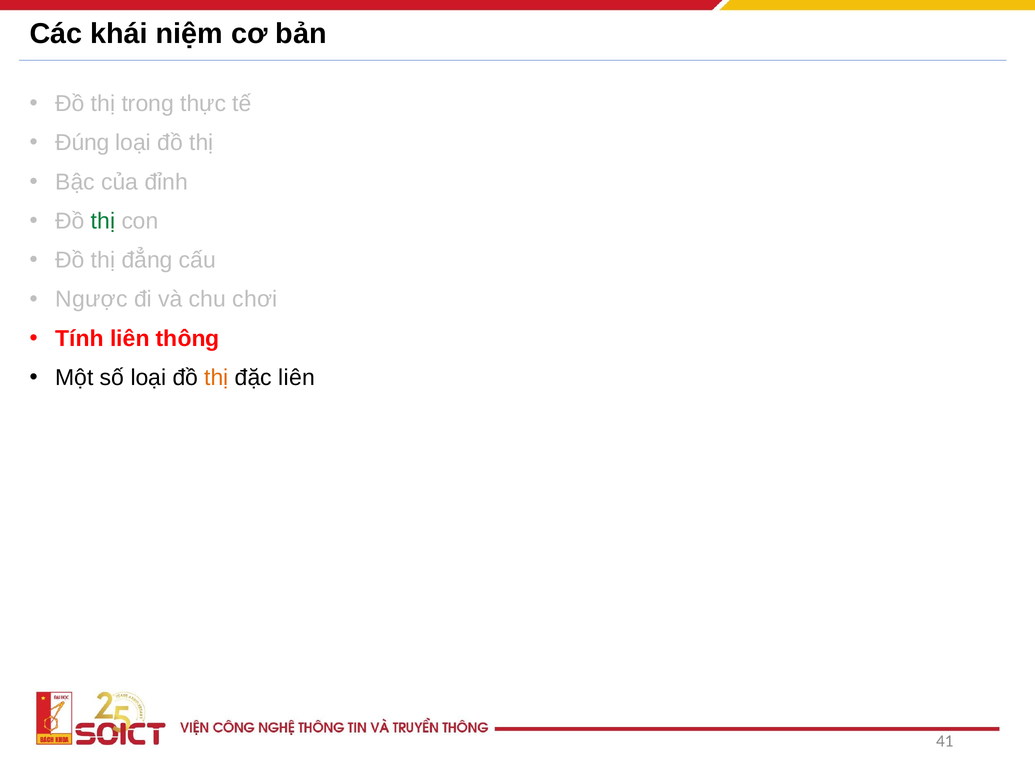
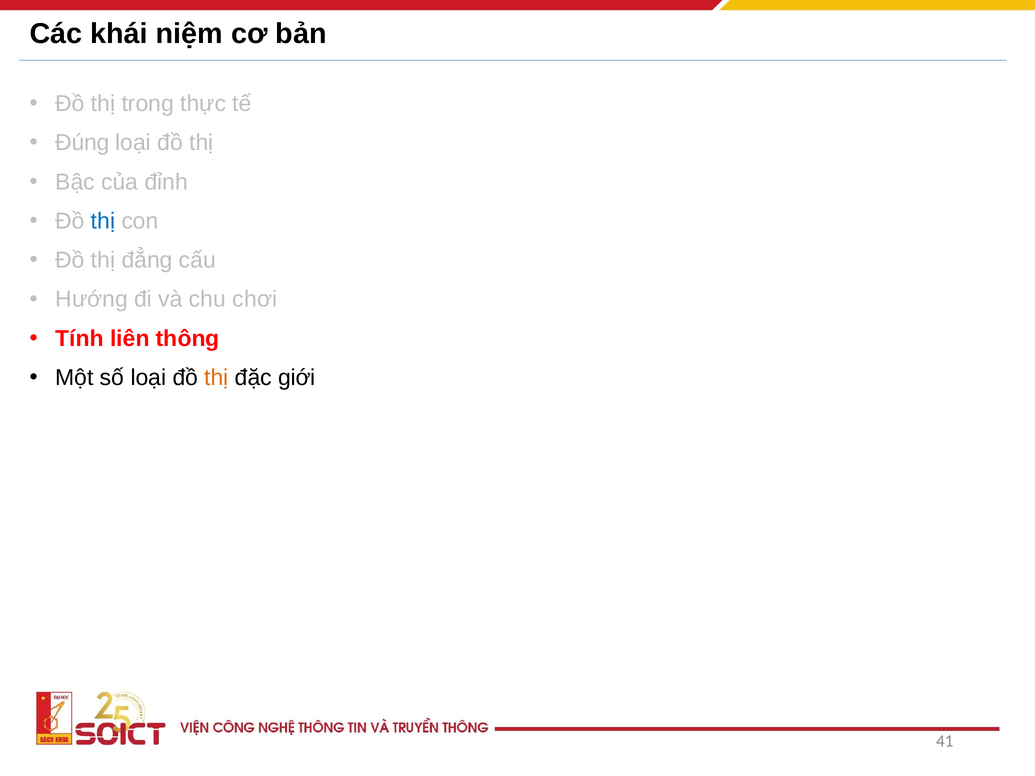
thị colour: green -> blue (103, 221)
Ngược: Ngược -> Hướng (92, 299)
đặc liên: liên -> giới (297, 378)
